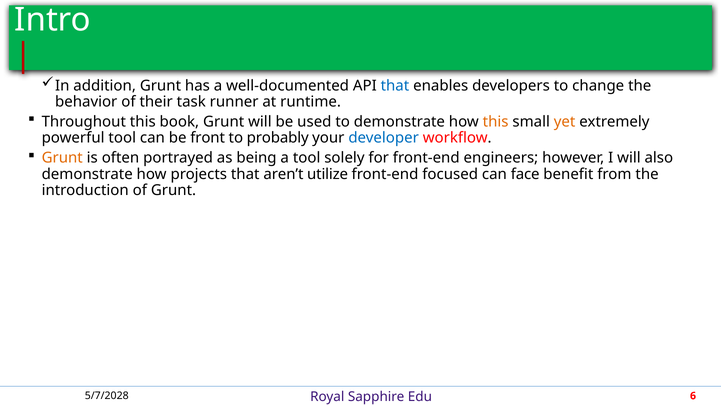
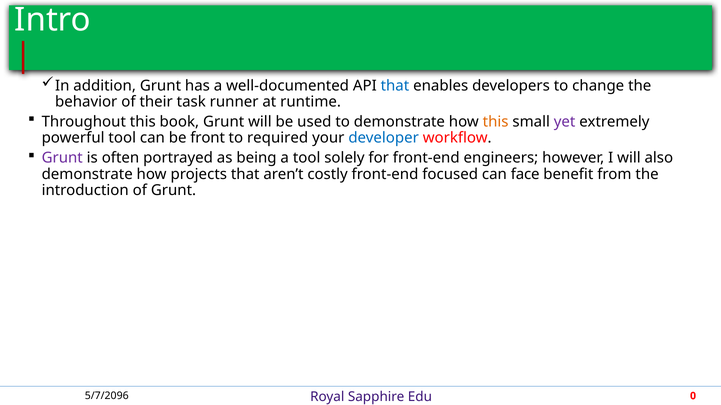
yet colour: orange -> purple (565, 122)
probably: probably -> required (278, 138)
Grunt colour: orange -> purple (62, 158)
utilize: utilize -> costly (328, 174)
5/7/2028: 5/7/2028 -> 5/7/2096 (107, 396)
6: 6 -> 0 (693, 396)
